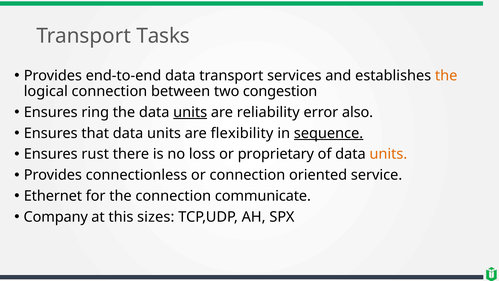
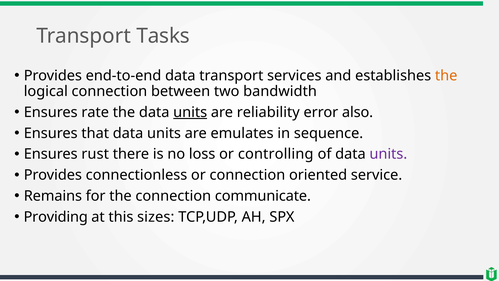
congestion: congestion -> bandwidth (280, 91)
ring: ring -> rate (95, 112)
flexibility: flexibility -> emulates (242, 133)
sequence underline: present -> none (329, 133)
proprietary: proprietary -> controlling (276, 154)
units colour: orange -> purple (388, 154)
Ethernet: Ethernet -> Remains (53, 196)
Company: Company -> Providing (56, 217)
